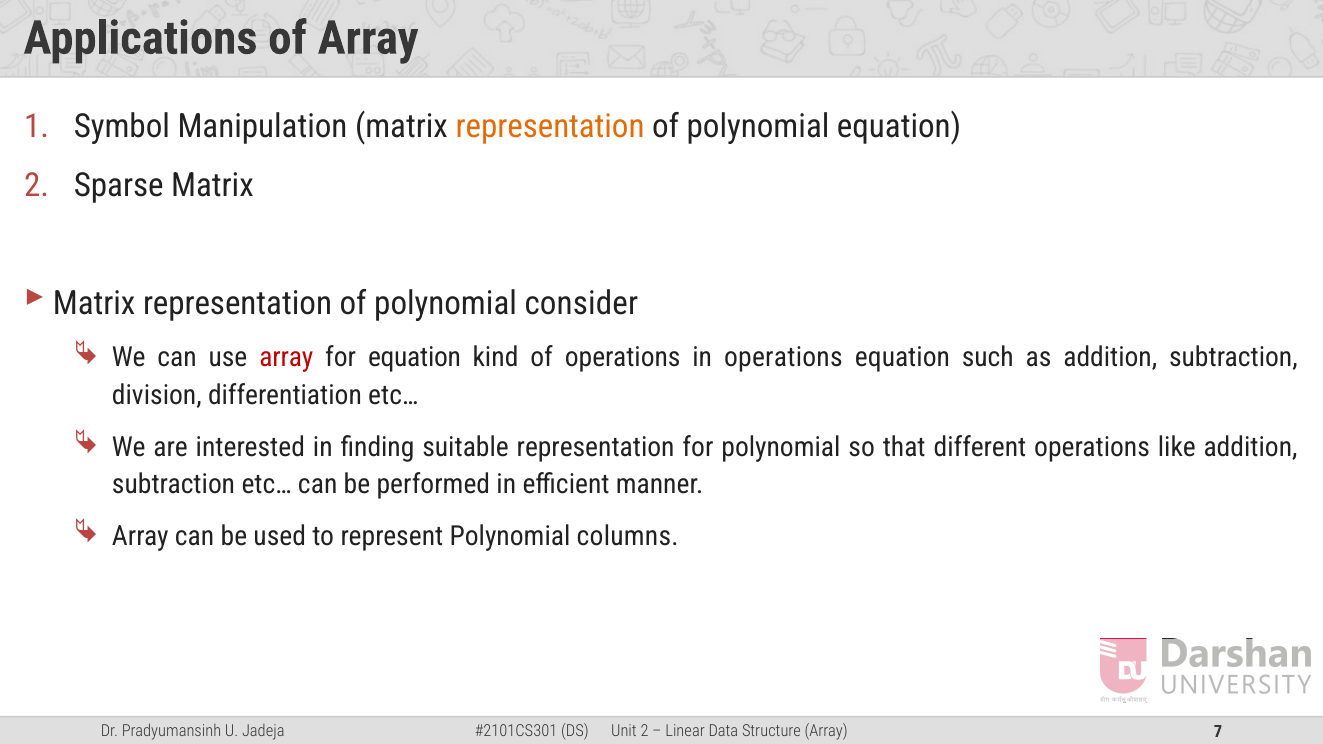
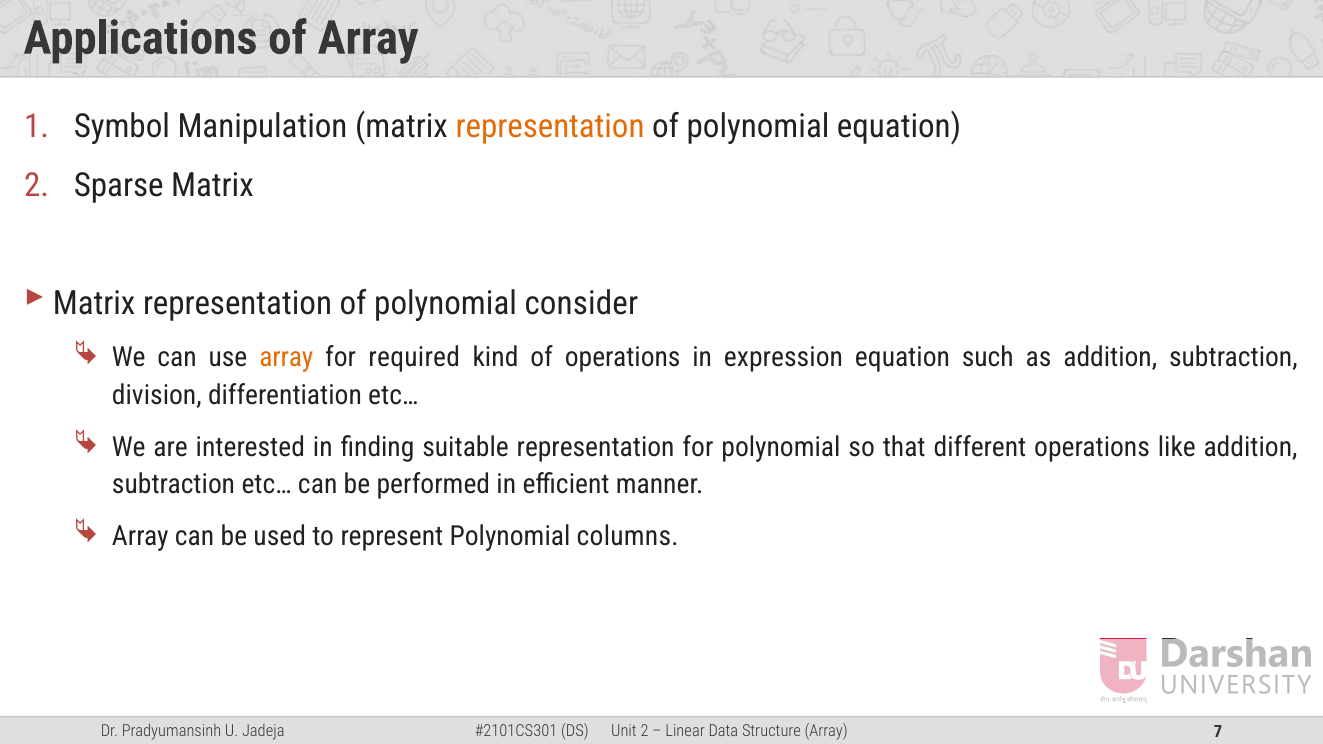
array colour: red -> orange (286, 358)
for equation: equation -> required (414, 358)
in operations: operations -> expression (783, 358)
